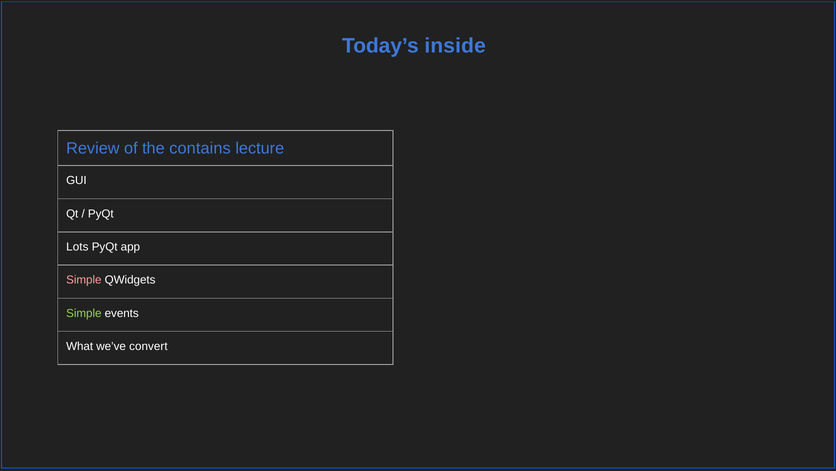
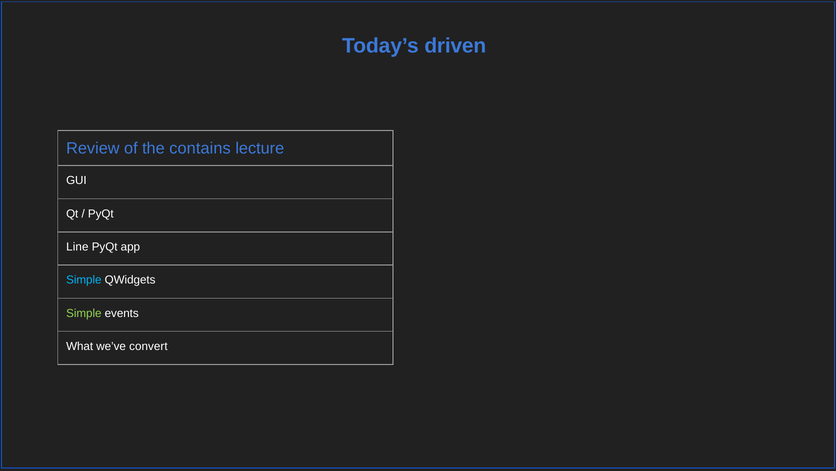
inside: inside -> driven (455, 46)
Lots: Lots -> Line (77, 246)
Simple colour: pink -> light blue (84, 280)
